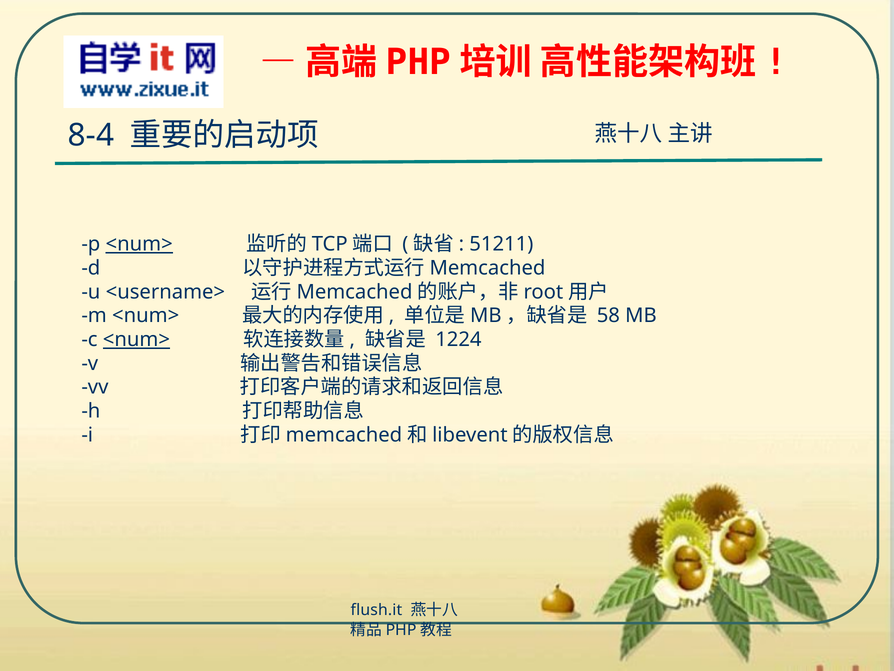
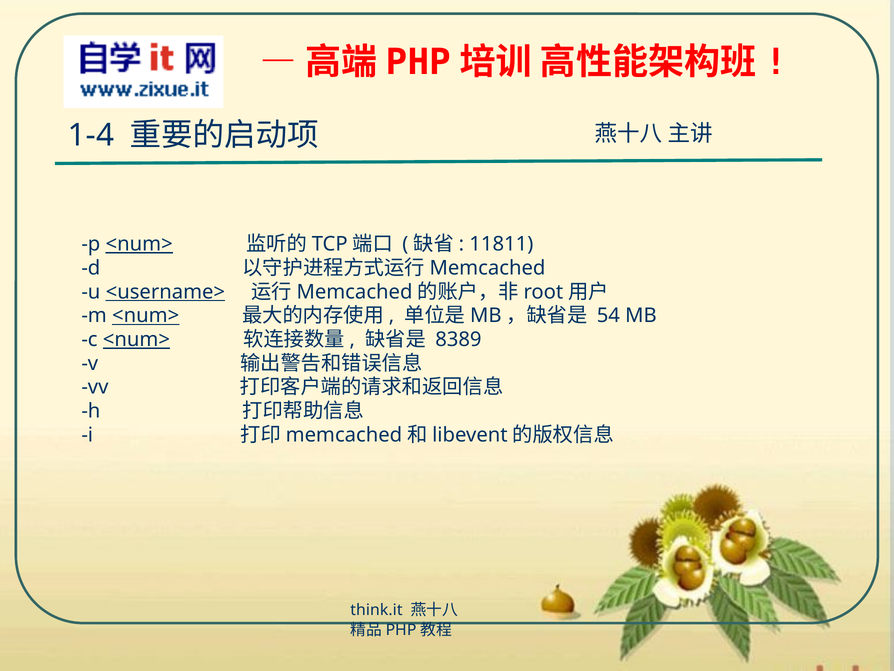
8-4: 8-4 -> 1-4 (91, 135)
51211: 51211 -> 11811 (501, 244)
<username> underline: none -> present (165, 292)
<num> underline: none -> present (146, 315)
58: 58 -> 54 (608, 315)
1224: 1224 -> 8389 (458, 339)
flush.it: flush.it -> think.it (376, 610)
